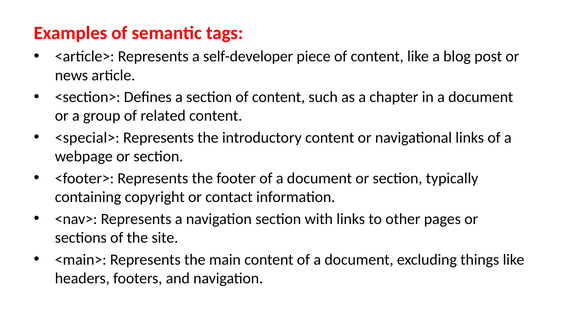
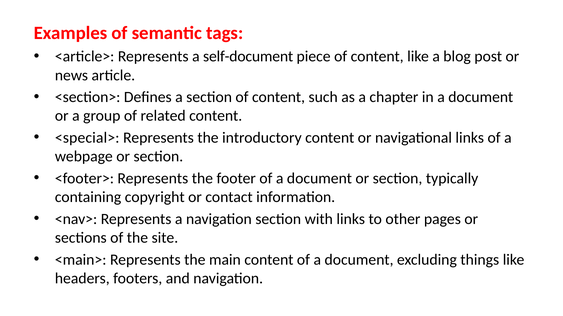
self-developer: self-developer -> self-document (248, 57)
